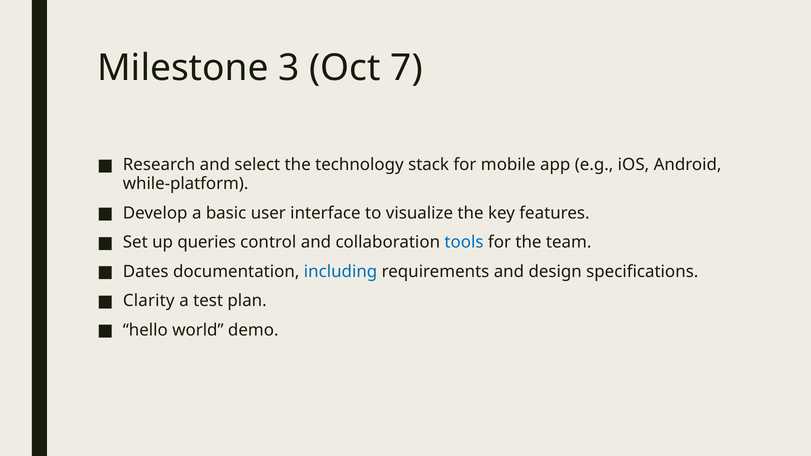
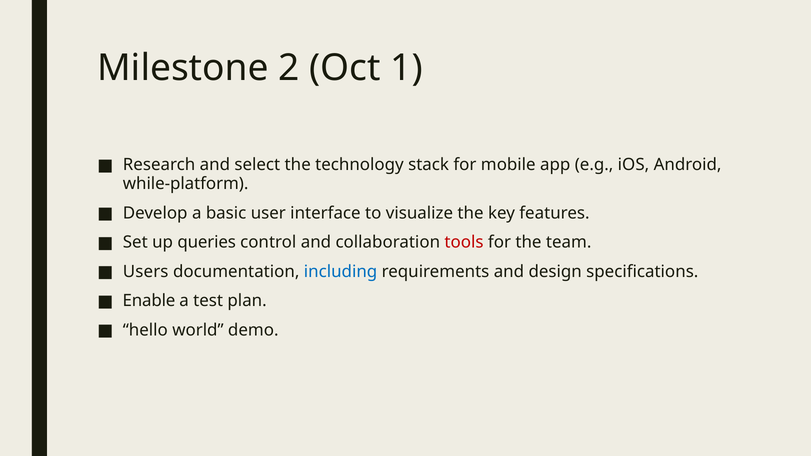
3: 3 -> 2 (289, 68)
7: 7 -> 1 (407, 68)
tools colour: blue -> red (464, 242)
Dates: Dates -> Users (146, 272)
Clarity: Clarity -> Enable (149, 301)
